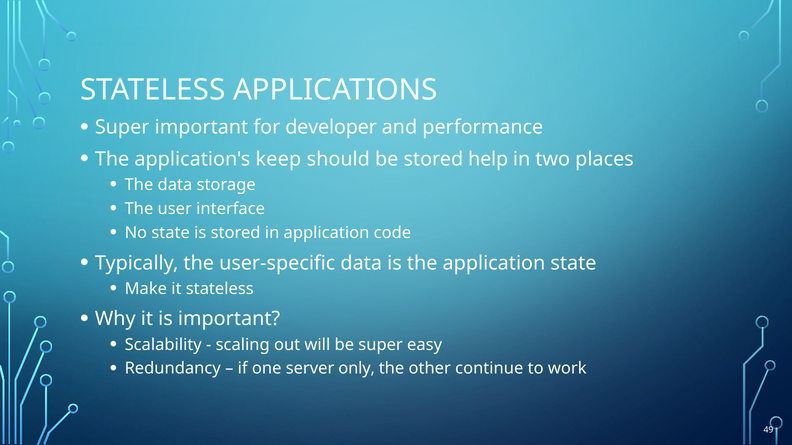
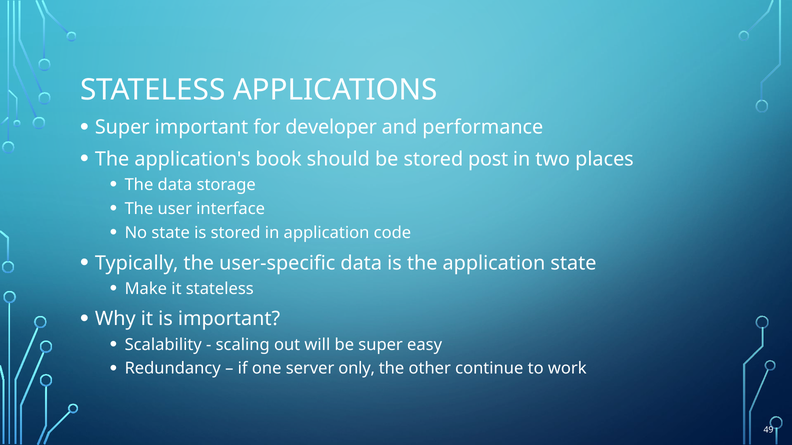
keep: keep -> book (279, 160)
help: help -> post (488, 160)
